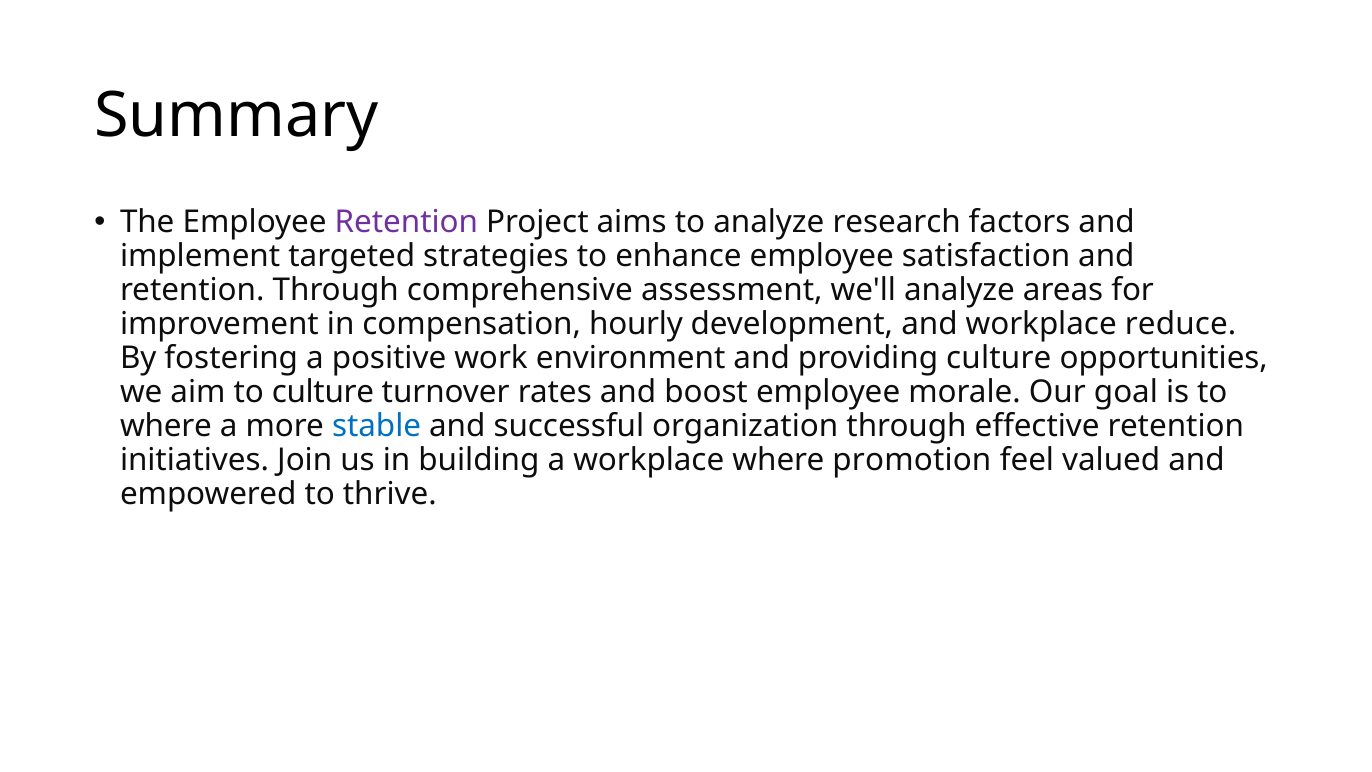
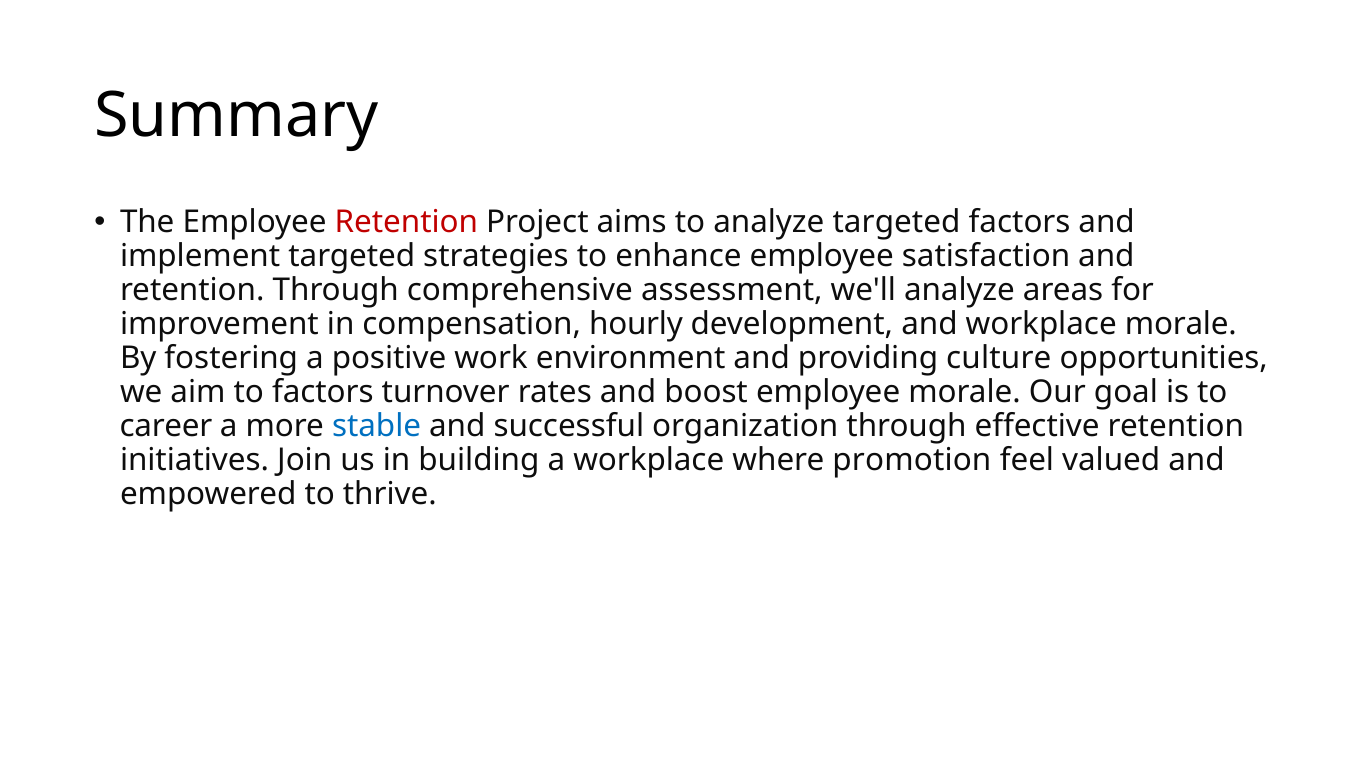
Retention colour: purple -> red (406, 222)
analyze research: research -> targeted (897, 222)
workplace reduce: reduce -> morale (1181, 324)
to culture: culture -> factors (323, 392)
where: where -> career (166, 426)
